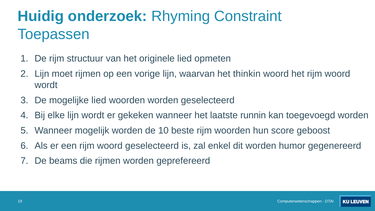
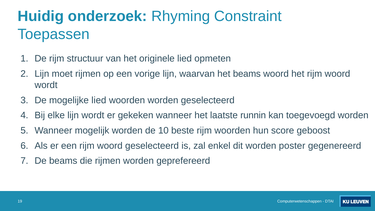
het thinkin: thinkin -> beams (247, 74)
humor: humor -> poster (292, 146)
